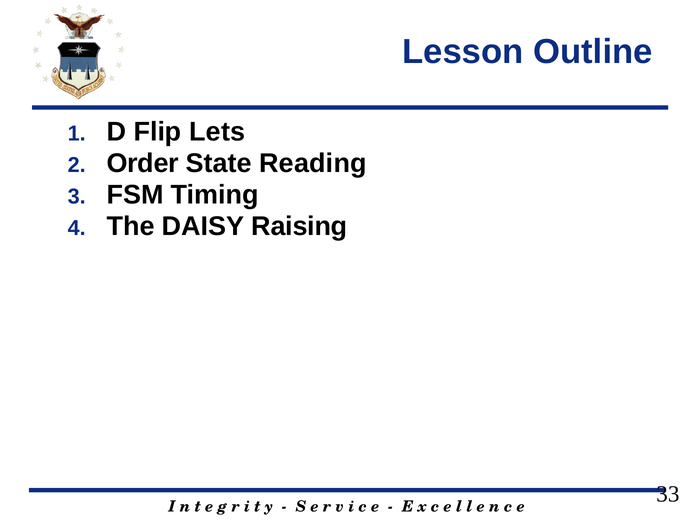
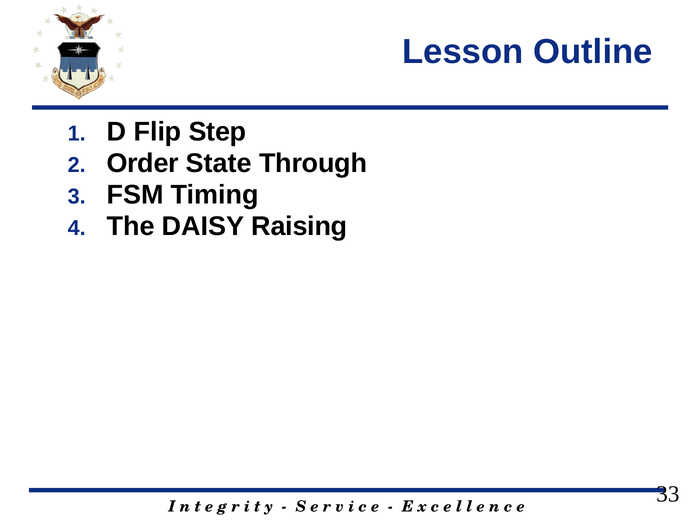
Lets: Lets -> Step (217, 132)
Reading: Reading -> Through (313, 163)
